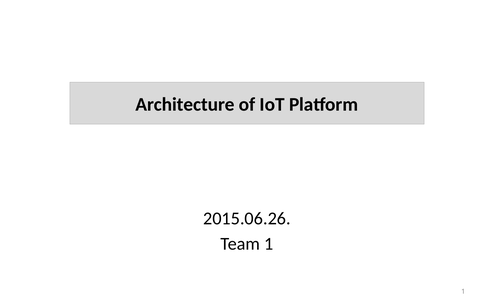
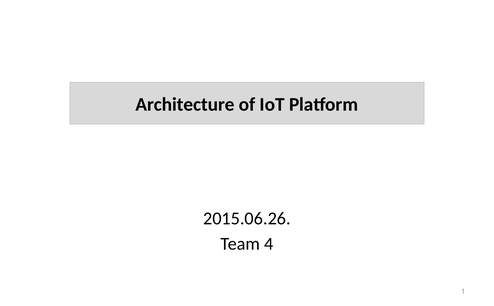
Team 1: 1 -> 4 (269, 244)
